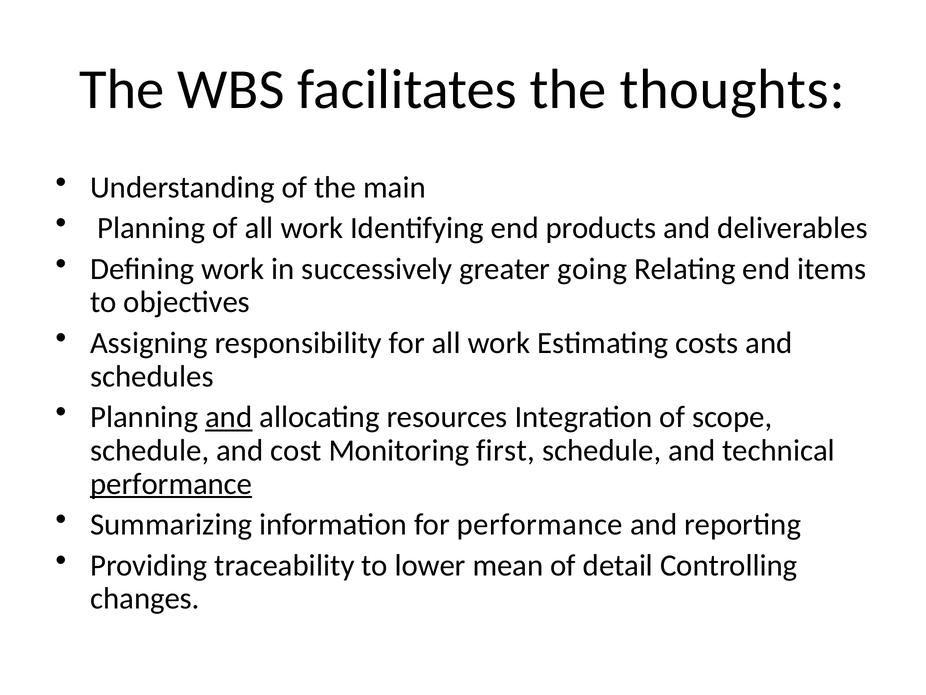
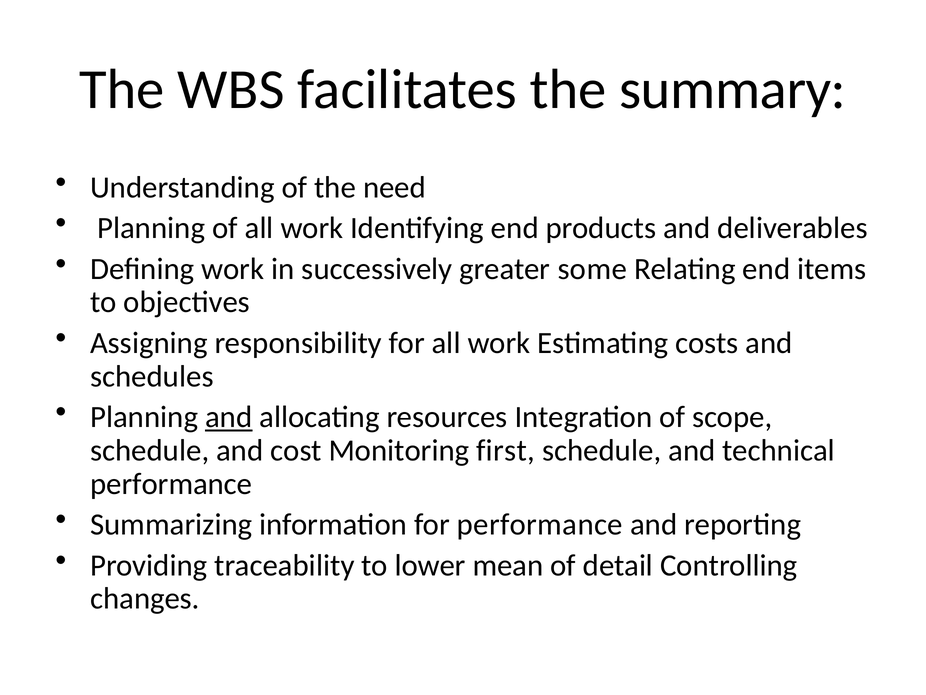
thoughts: thoughts -> summary (733, 90)
main: main -> need (395, 187)
going: going -> some (592, 269)
performance underline: present -> none (171, 483)
